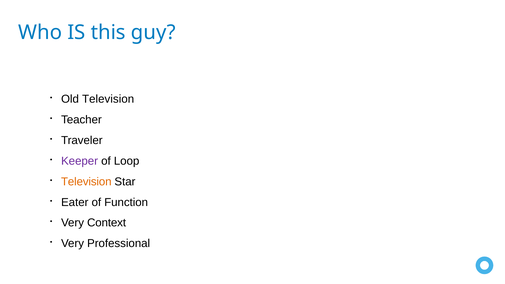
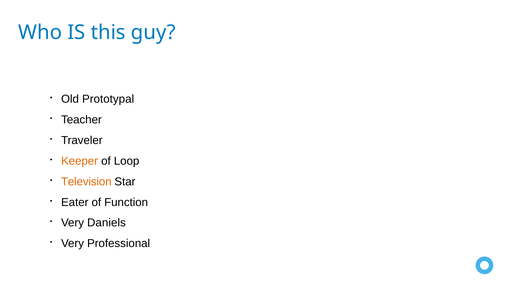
Old Television: Television -> Prototypal (108, 99)
Keeper colour: purple -> orange (80, 161)
Context: Context -> Daniels (107, 223)
